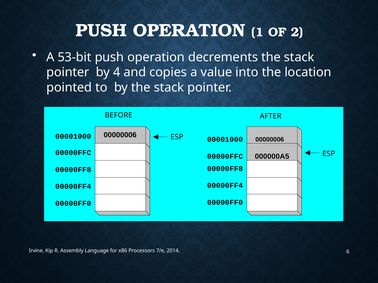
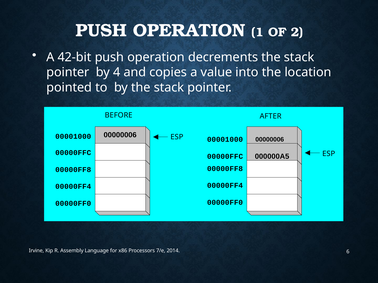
53-bit: 53-bit -> 42-bit (74, 57)
